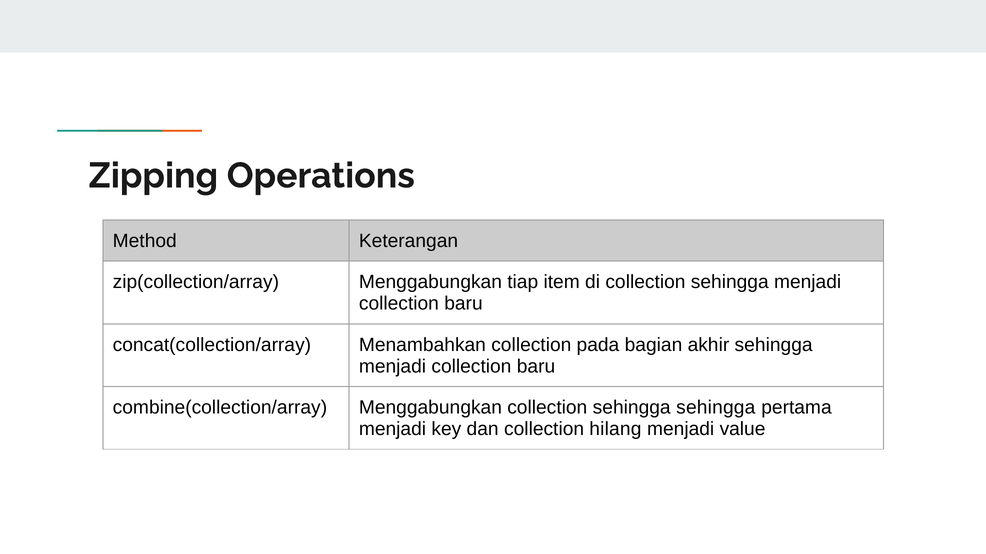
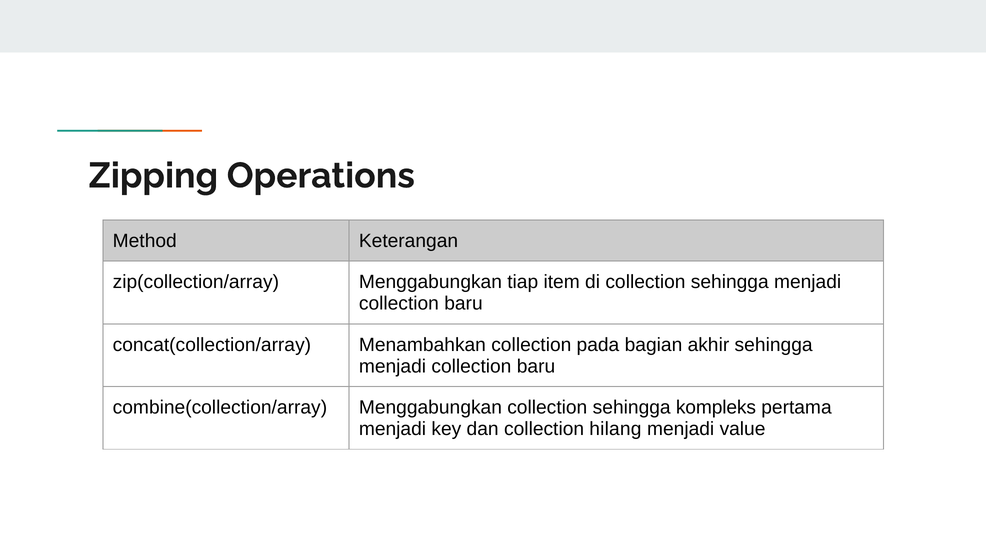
sehingga sehingga: sehingga -> kompleks (716, 408)
